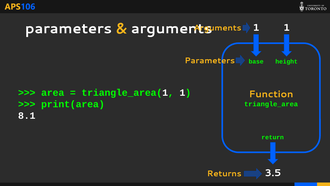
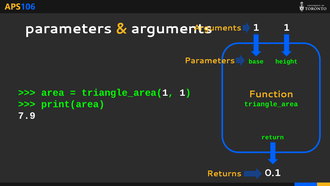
8.1: 8.1 -> 7.9 (27, 116)
3.5: 3.5 -> 0.1 (273, 173)
